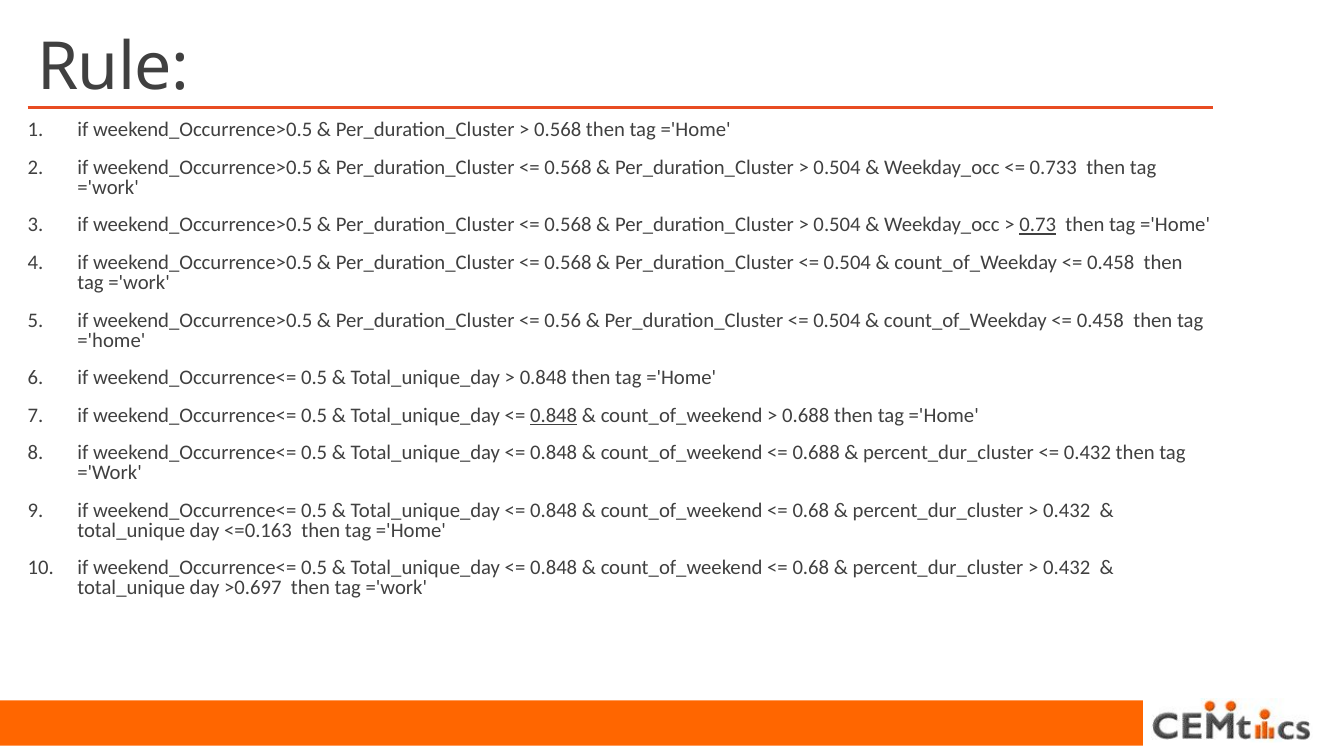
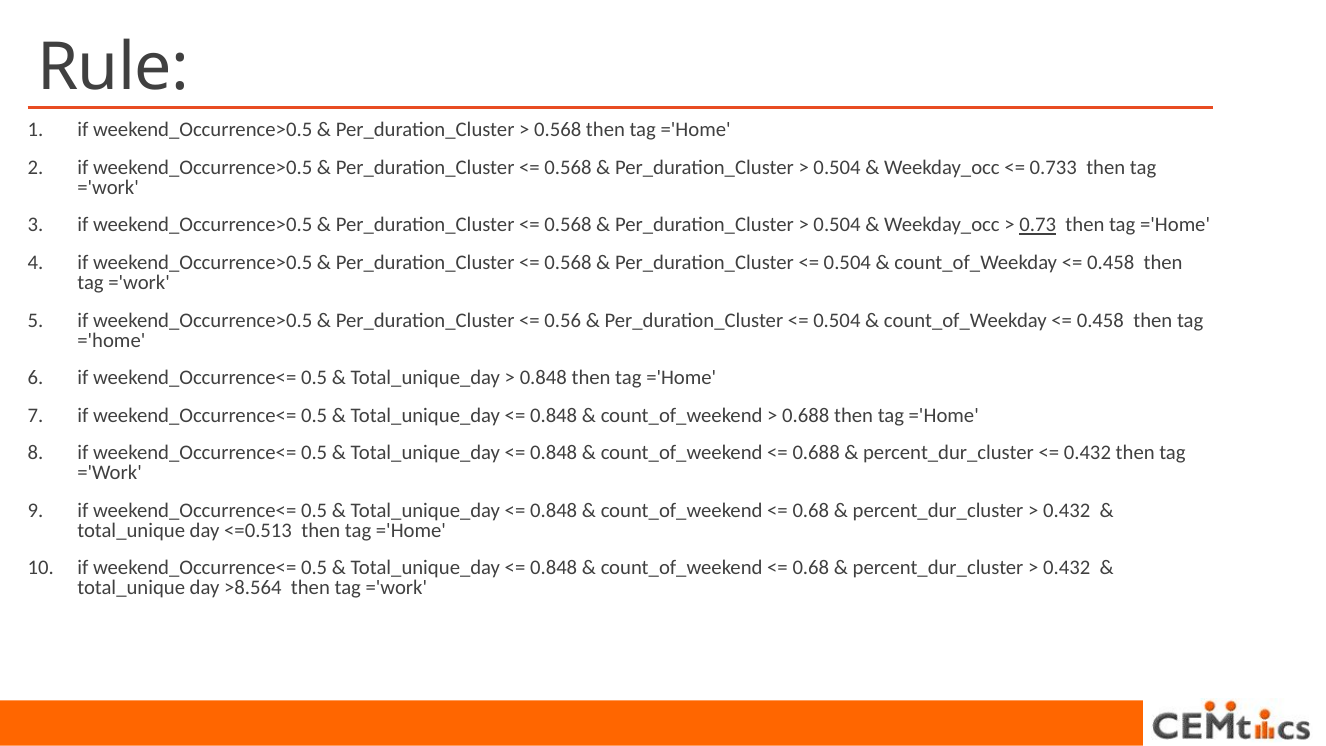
0.848 underline: present -> none (554, 415)
<=0.163: <=0.163 -> <=0.513 (258, 530)
>0.697: >0.697 -> >8.564 (253, 588)
